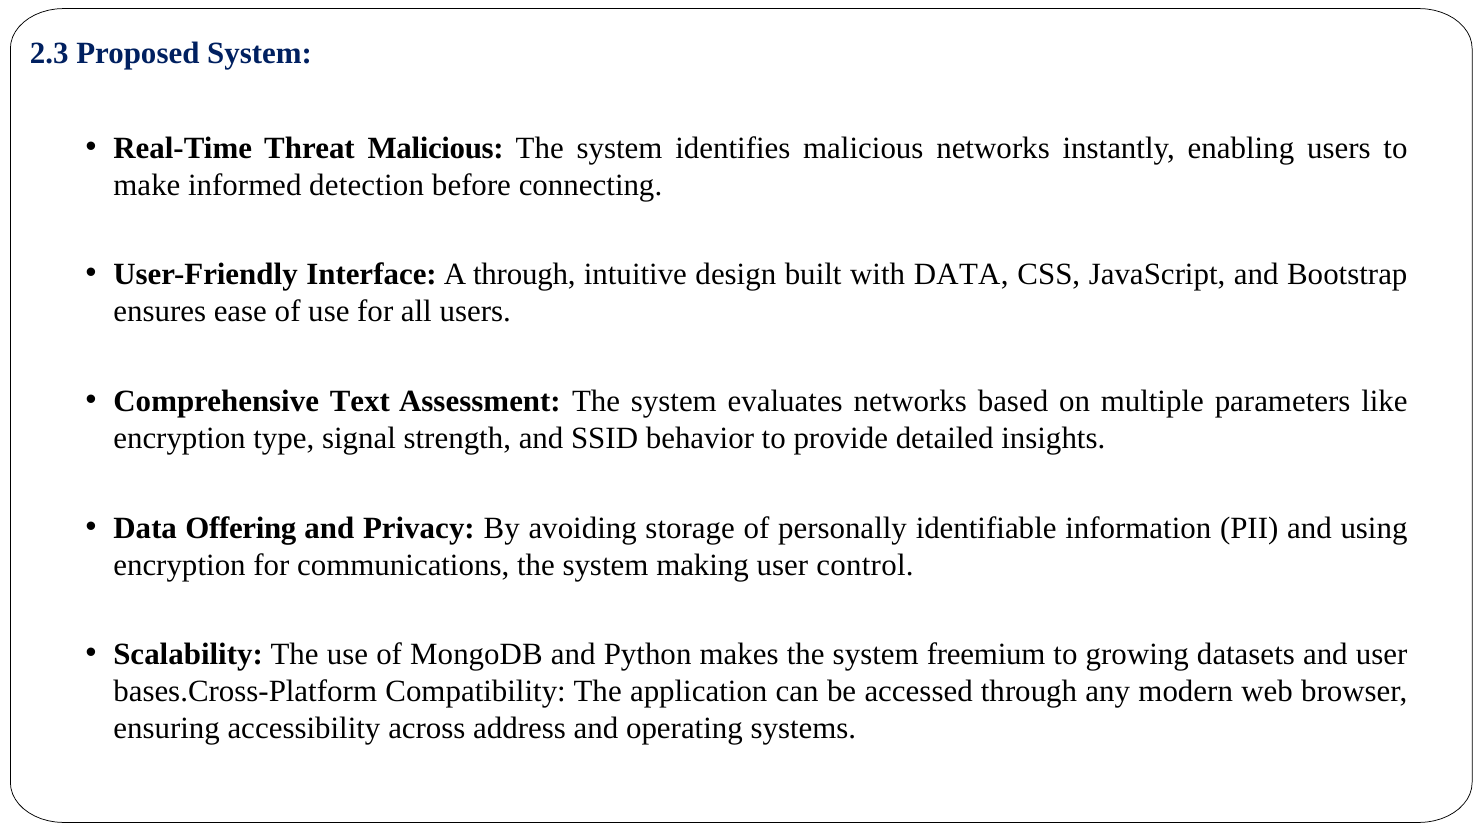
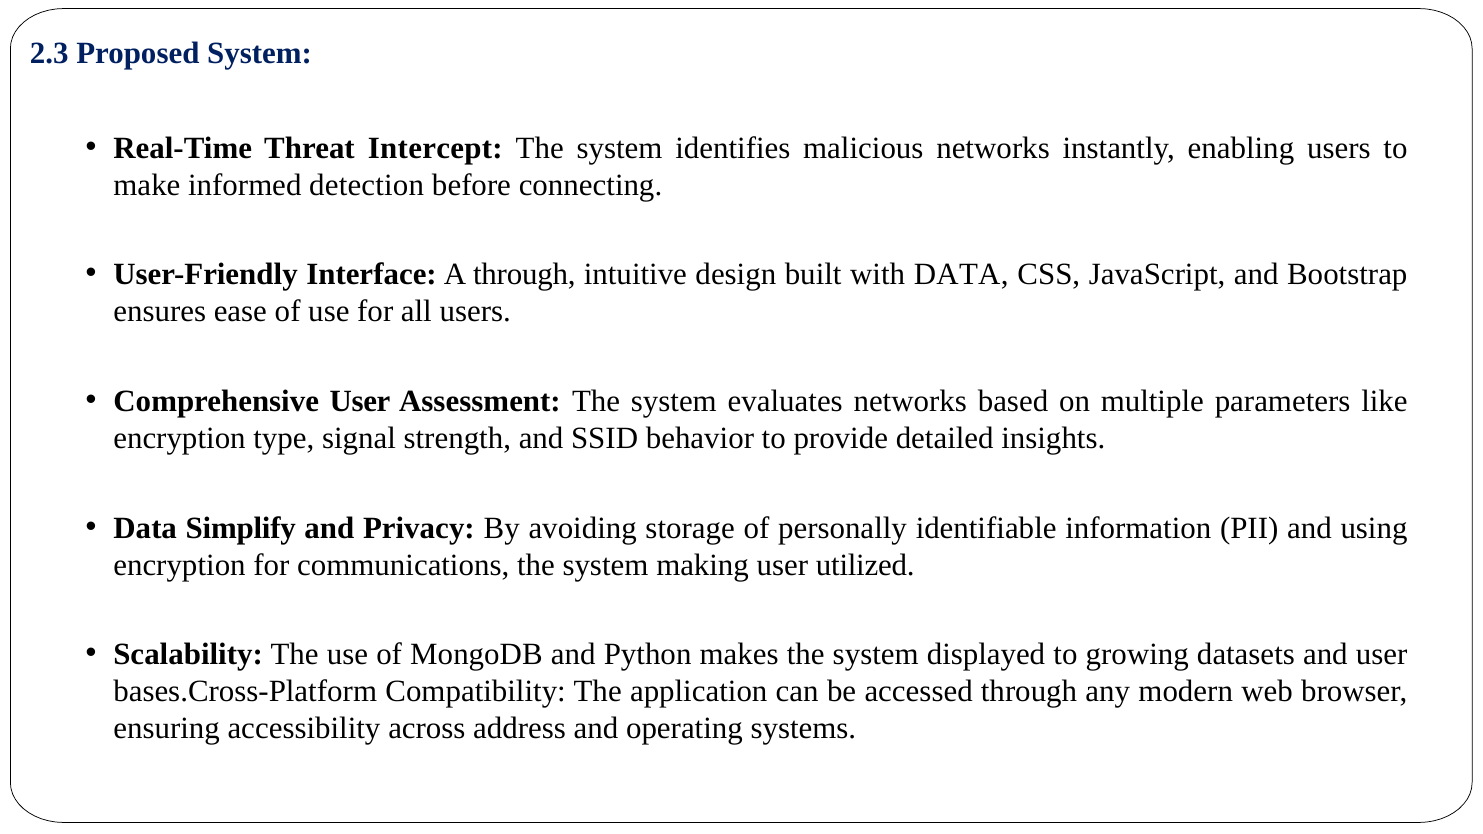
Threat Malicious: Malicious -> Intercept (435, 148)
Comprehensive Text: Text -> User (360, 401)
Offering: Offering -> Simplify (241, 528)
control: control -> utilized (865, 565)
freemium: freemium -> displayed (986, 655)
